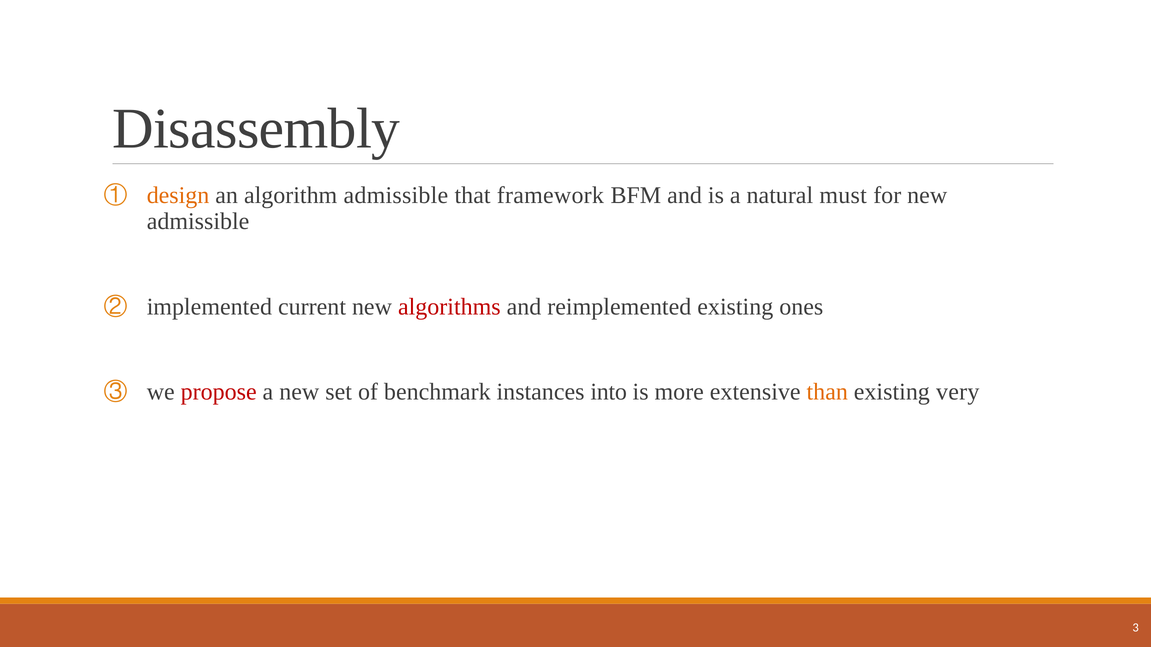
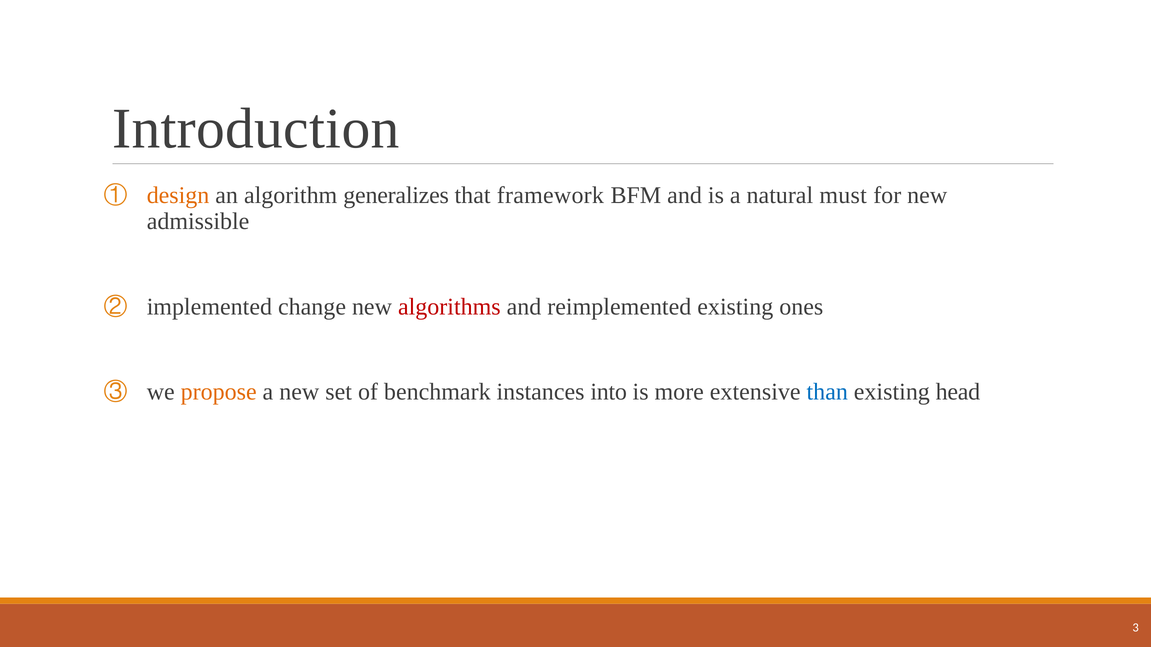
Disassembly: Disassembly -> Introduction (256, 129)
algorithm admissible: admissible -> generalizes (396, 196)
current: current -> change (312, 307)
propose colour: red -> orange (219, 392)
than colour: orange -> blue (827, 392)
very: very -> head (958, 392)
